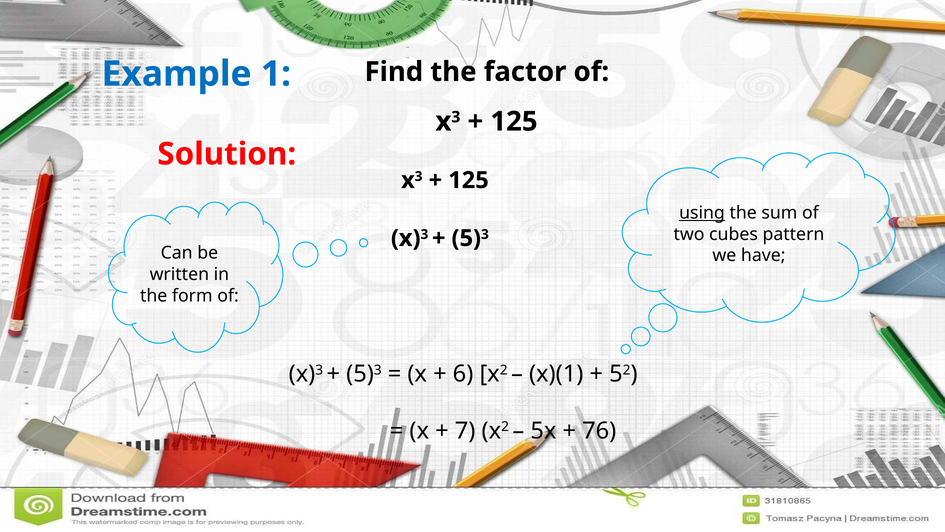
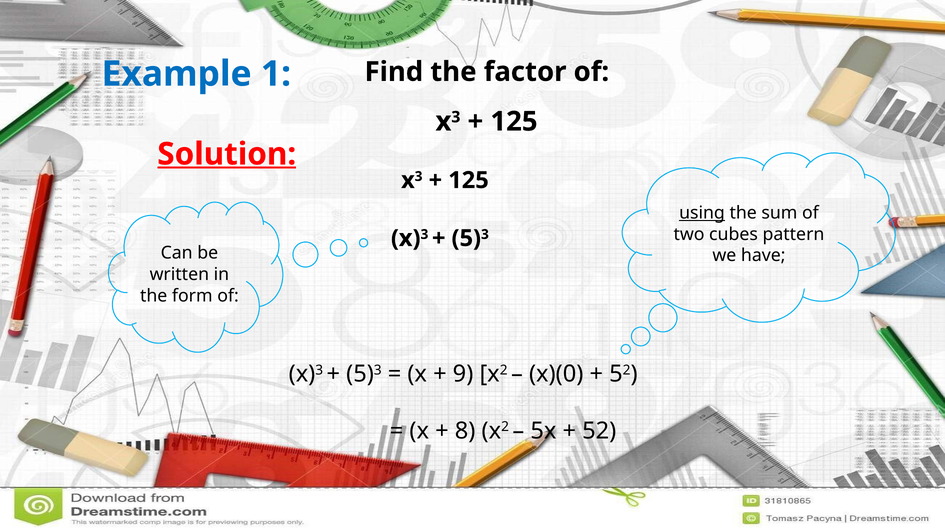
Solution underline: none -> present (227, 154)
6: 6 -> 9 (463, 374)
x)(1: x)(1 -> x)(0 (556, 374)
7: 7 -> 8 (465, 430)
76: 76 -> 52 (599, 430)
